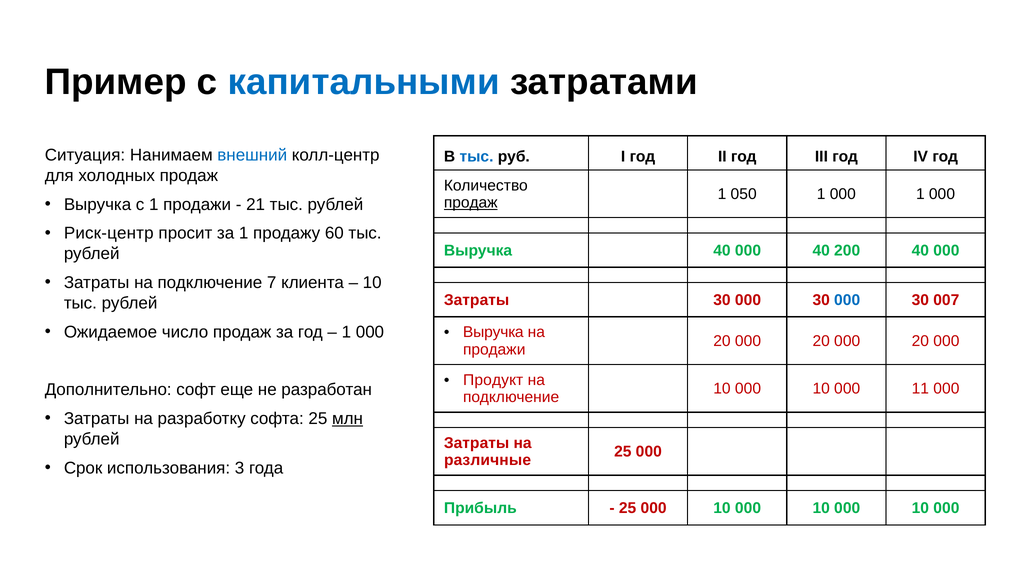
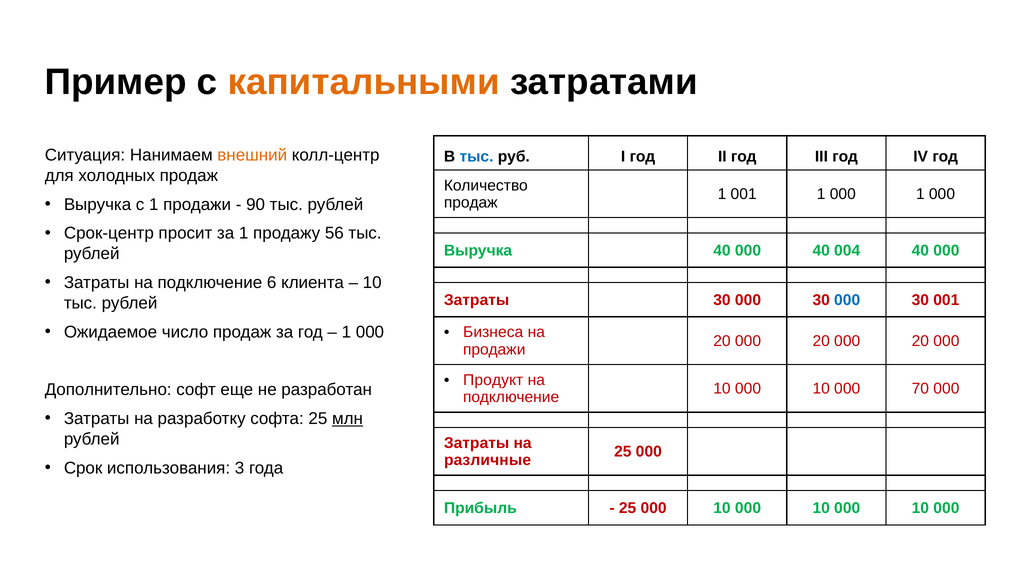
капитальными colour: blue -> orange (364, 82)
внешний colour: blue -> orange (252, 155)
1 050: 050 -> 001 (744, 194)
продаж underline: present -> none (471, 203)
21: 21 -> 90 (256, 204)
Риск-центр: Риск-центр -> Срок-центр (109, 233)
60: 60 -> 56 (334, 233)
200: 200 -> 004 (847, 250)
7: 7 -> 6 (272, 283)
30 007: 007 -> 001 (946, 300)
Выручка: Выручка -> Бизнеса (493, 332)
11: 11 -> 70 (920, 388)
